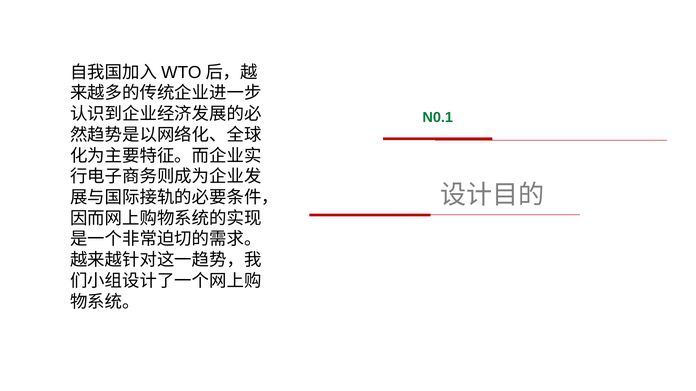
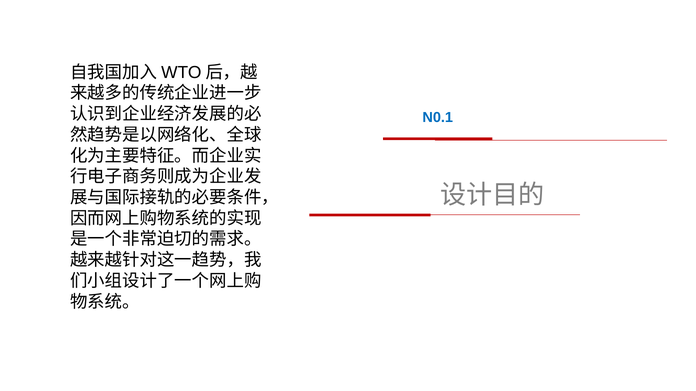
N0.1 colour: green -> blue (438, 117)
